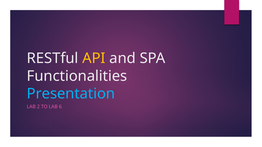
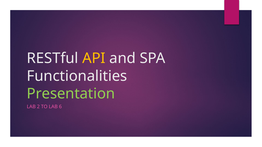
Presentation colour: light blue -> light green (71, 94)
